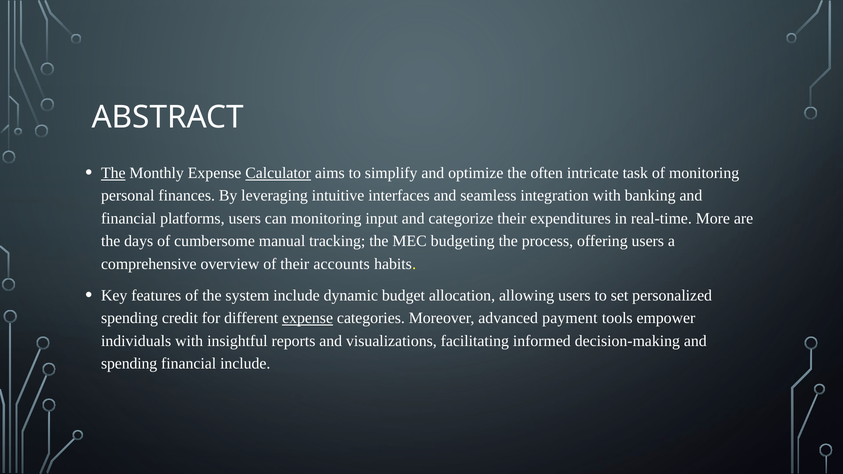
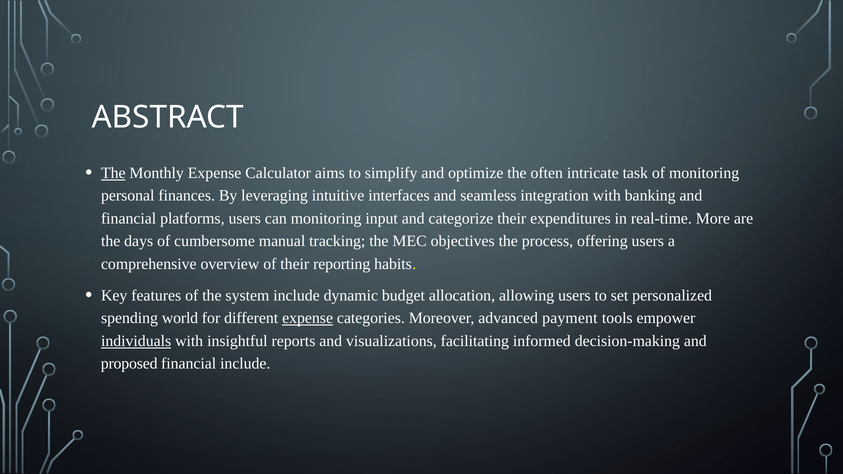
Calculator underline: present -> none (278, 173)
budgeting: budgeting -> objectives (463, 241)
accounts: accounts -> reporting (342, 264)
credit: credit -> world (180, 318)
individuals underline: none -> present (136, 341)
spending: spending -> proposed (129, 364)
